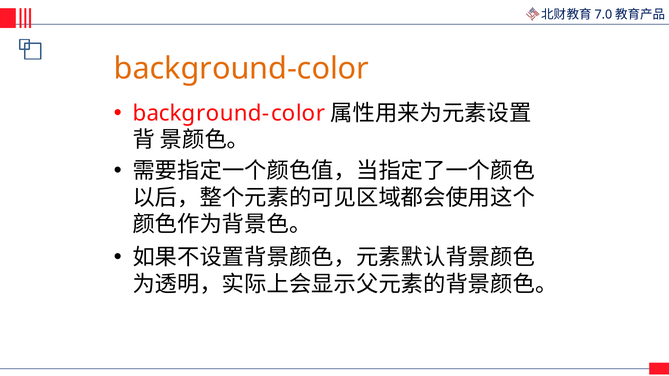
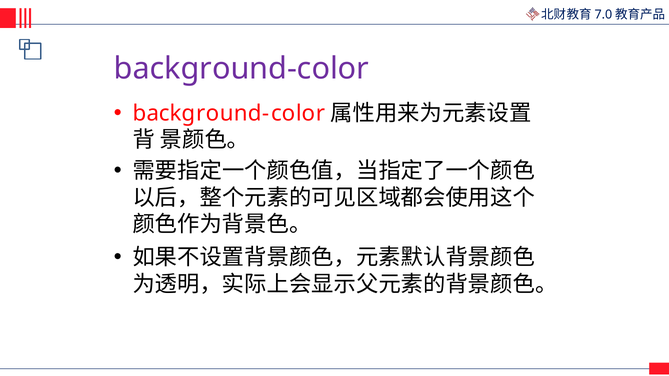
background-color colour: orange -> purple (241, 69)
